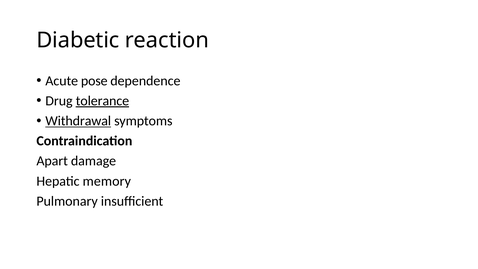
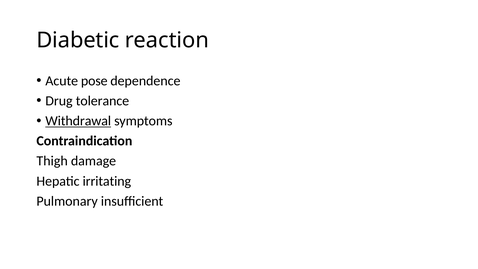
tolerance underline: present -> none (102, 101)
Apart: Apart -> Thigh (52, 161)
memory: memory -> irritating (107, 181)
